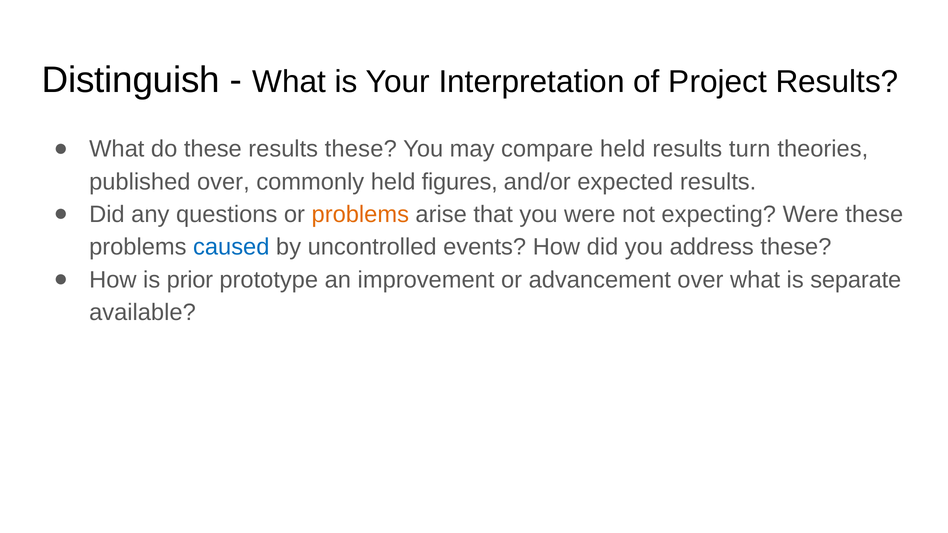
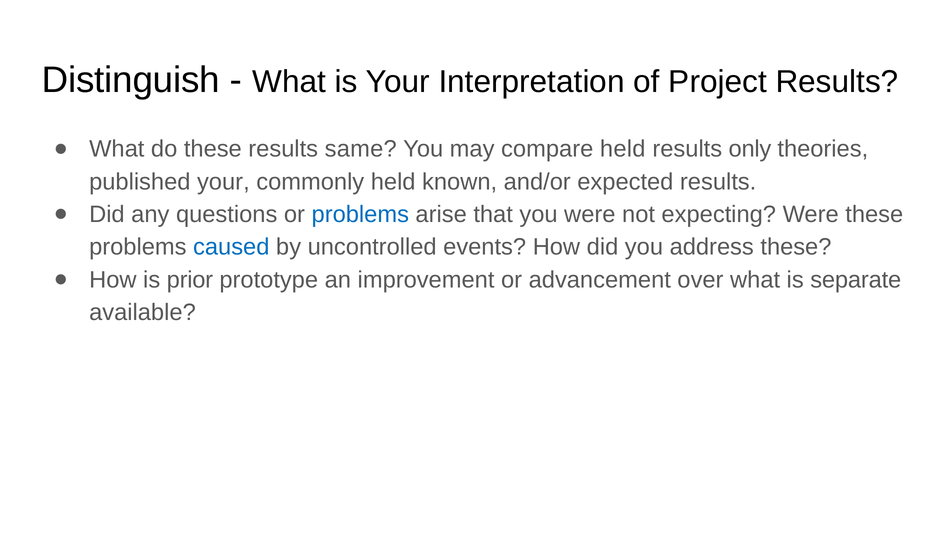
results these: these -> same (361, 149)
turn: turn -> only (750, 149)
published over: over -> your (223, 182)
figures: figures -> known (460, 182)
problems colour: orange -> blue (360, 214)
